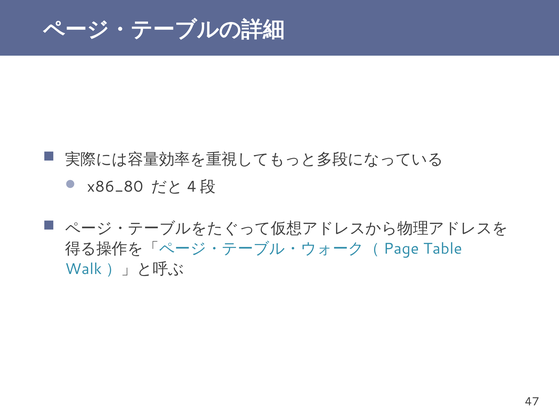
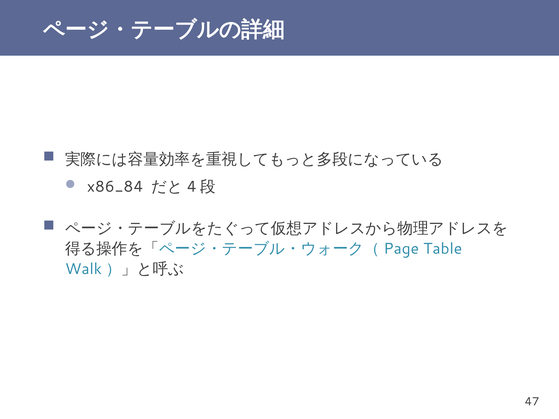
x86_80: x86_80 -> x86_84 (115, 187)
